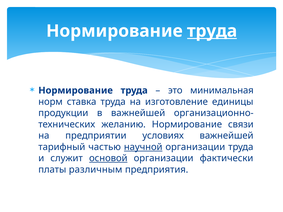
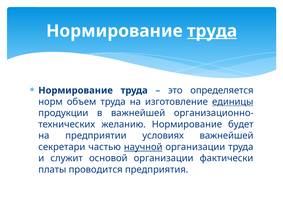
минимальная: минимальная -> определяется (222, 91)
ставка: ставка -> объем (82, 102)
единицы underline: none -> present (233, 102)
связи: связи -> будет (241, 125)
тарифный: тарифный -> секретари (62, 147)
основой underline: present -> none (108, 158)
различным: различным -> проводится (96, 170)
